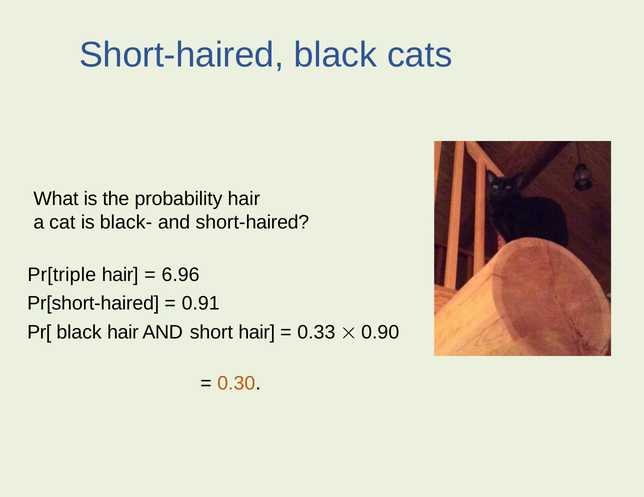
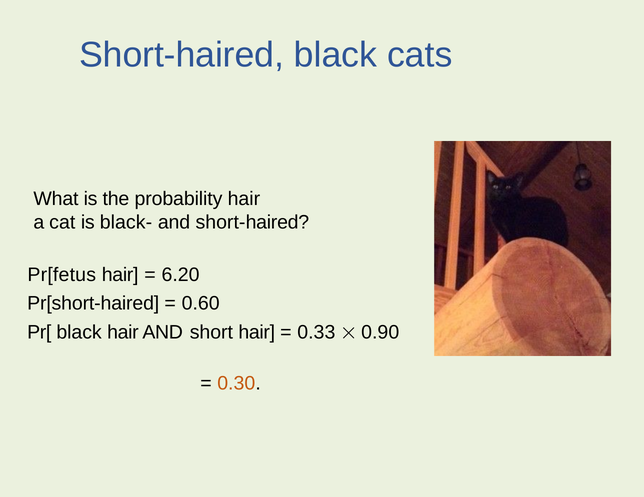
Pr[triple: Pr[triple -> Pr[fetus (62, 275)
6.96: 6.96 -> 6.20 (181, 275)
0.91: 0.91 -> 0.60 (201, 304)
